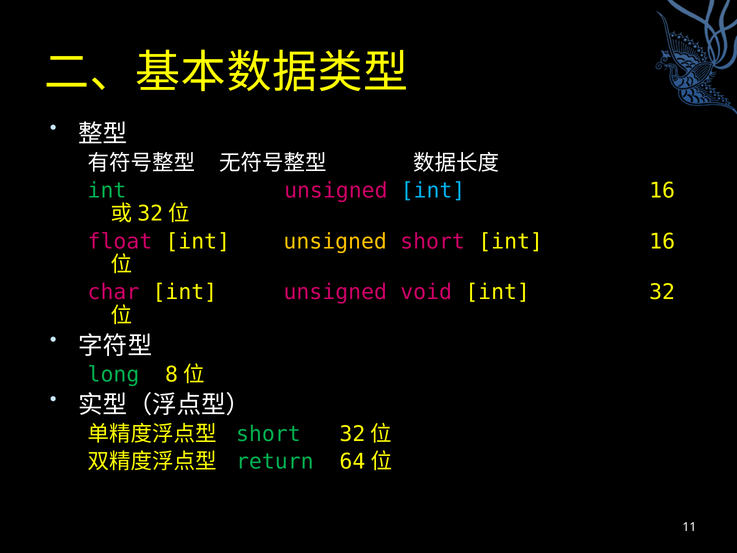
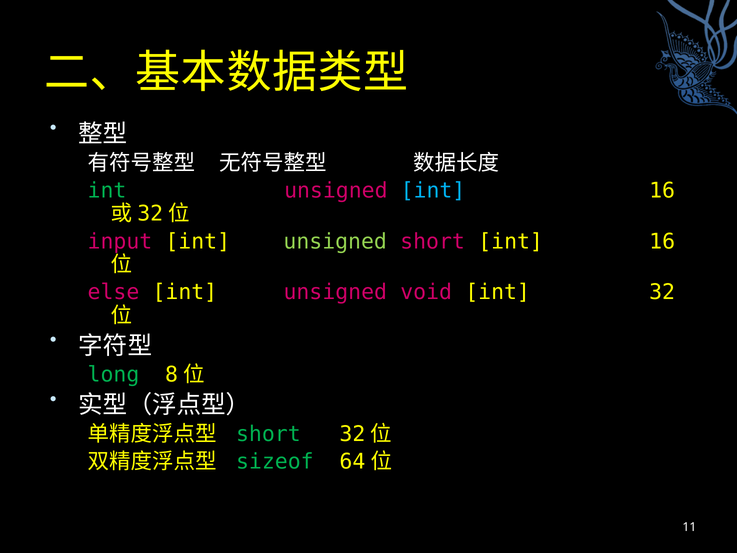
float: float -> input (120, 241)
unsigned colour: yellow -> light green (335, 241)
char: char -> else (113, 292)
return: return -> sizeof (275, 462)
